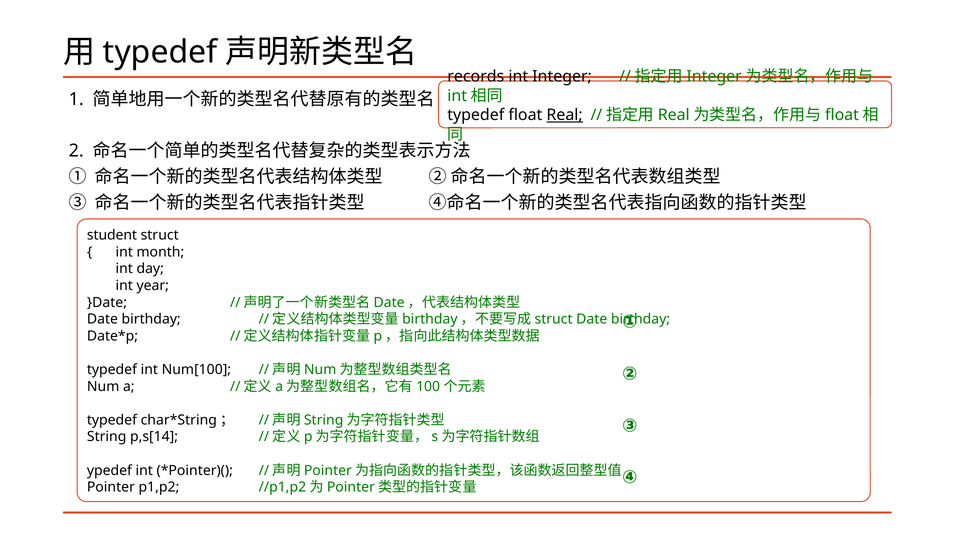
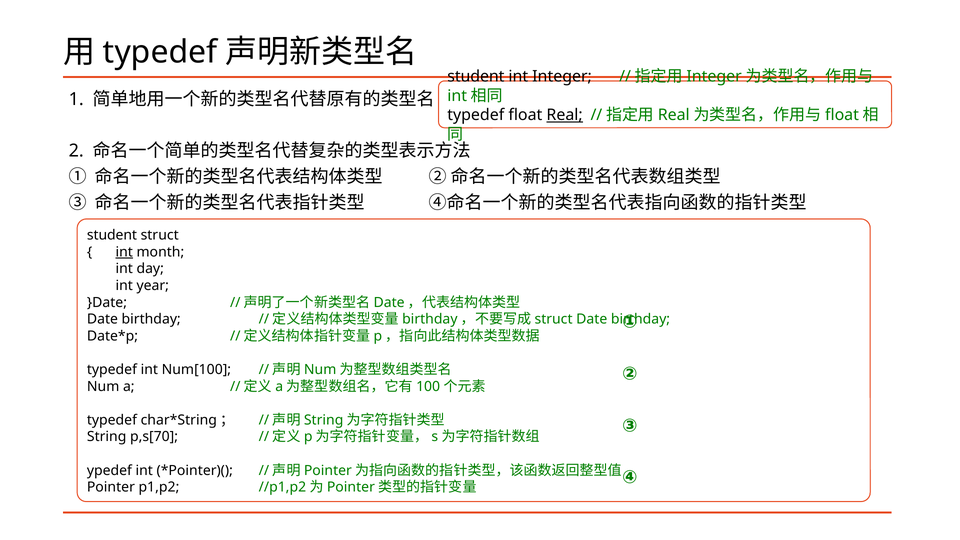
records: records -> student (476, 77)
int underline: none -> present (124, 252)
p,s[14: p,s[14 -> p,s[70 (154, 437)
